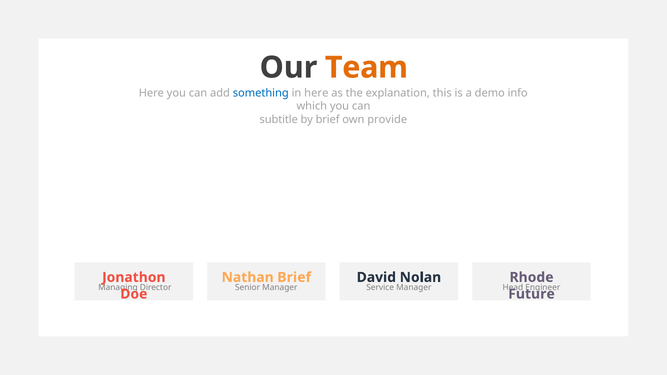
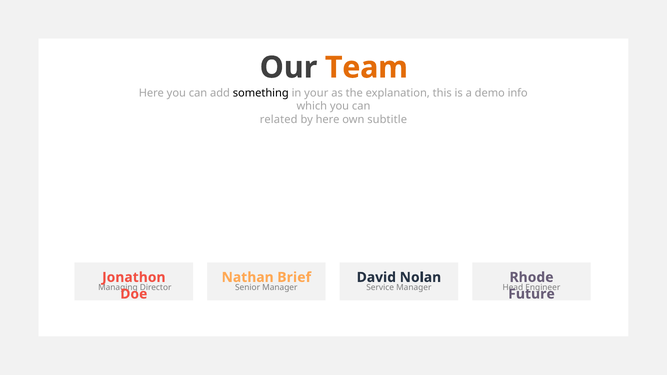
something colour: blue -> black (261, 93)
in here: here -> your (316, 93)
subtitle: subtitle -> related (279, 120)
by brief: brief -> here (328, 120)
provide: provide -> subtitle (387, 120)
